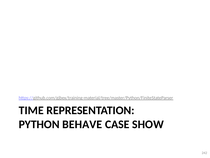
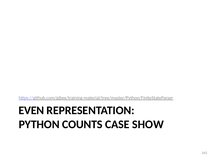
TIME: TIME -> EVEN (31, 110)
BEHAVE: BEHAVE -> COUNTS (82, 124)
